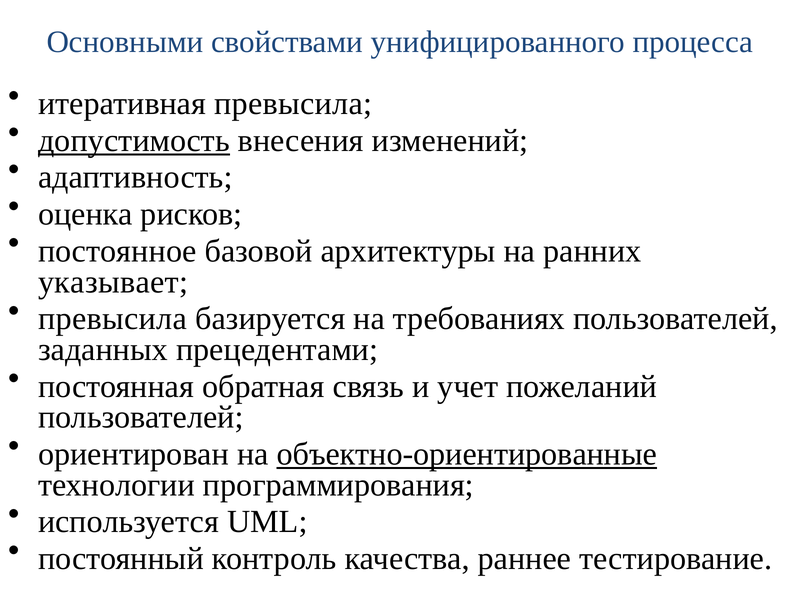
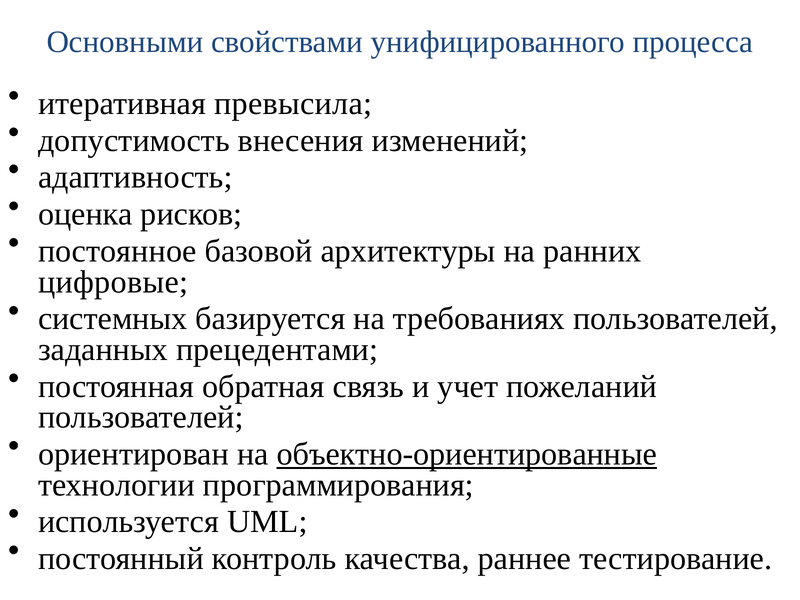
допустимость underline: present -> none (134, 141)
указывает: указывает -> цифровые (113, 282)
превысила: превысила -> системных (113, 319)
